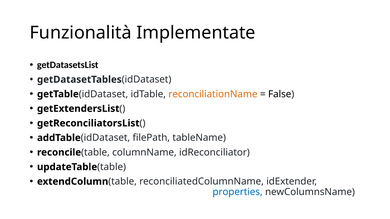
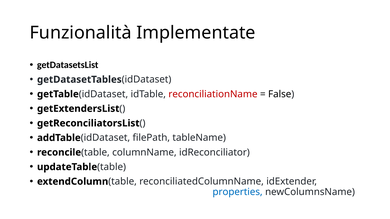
reconciliationName colour: orange -> red (213, 94)
